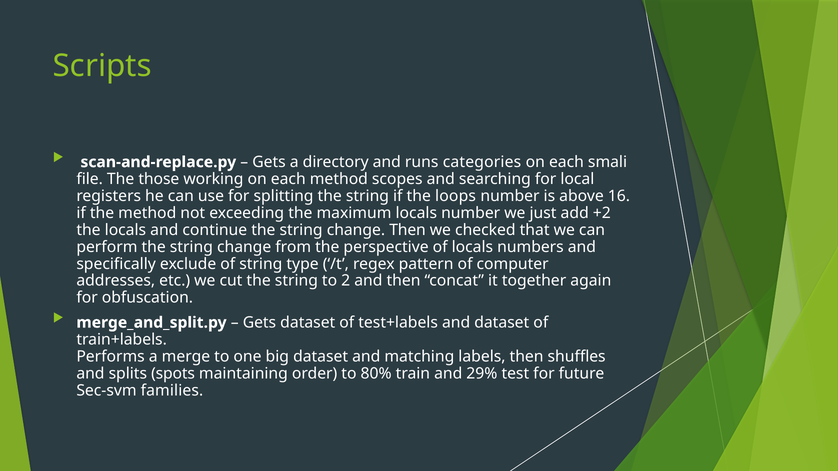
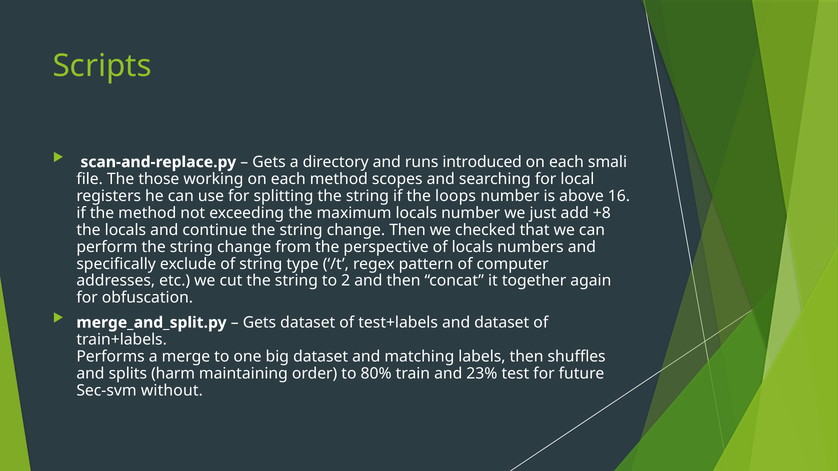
categories: categories -> introduced (482, 162)
+2: +2 -> +8 (602, 213)
spots: spots -> harm (173, 374)
29%: 29% -> 23% (482, 374)
families: families -> without (172, 391)
